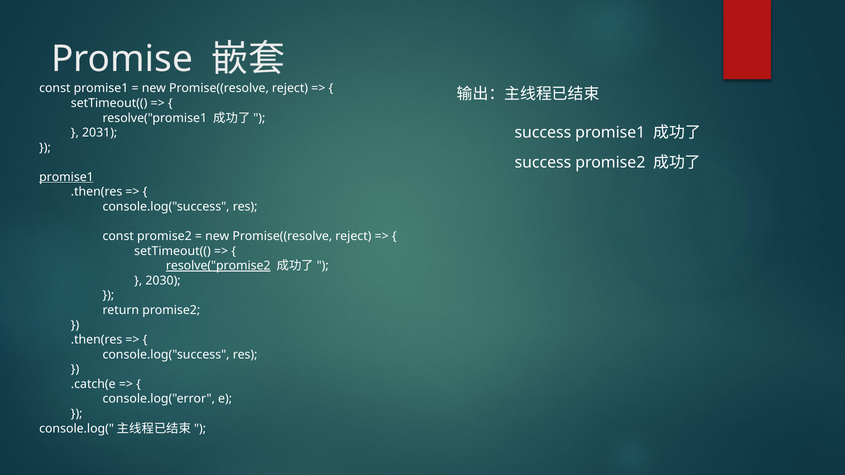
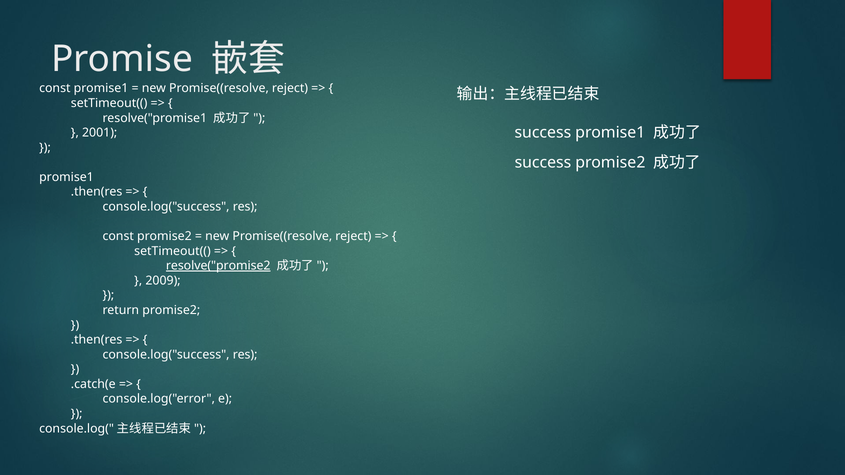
2031: 2031 -> 2001 (100, 133)
promise1 underline: present -> none (66, 177)
2030: 2030 -> 2009 (163, 281)
